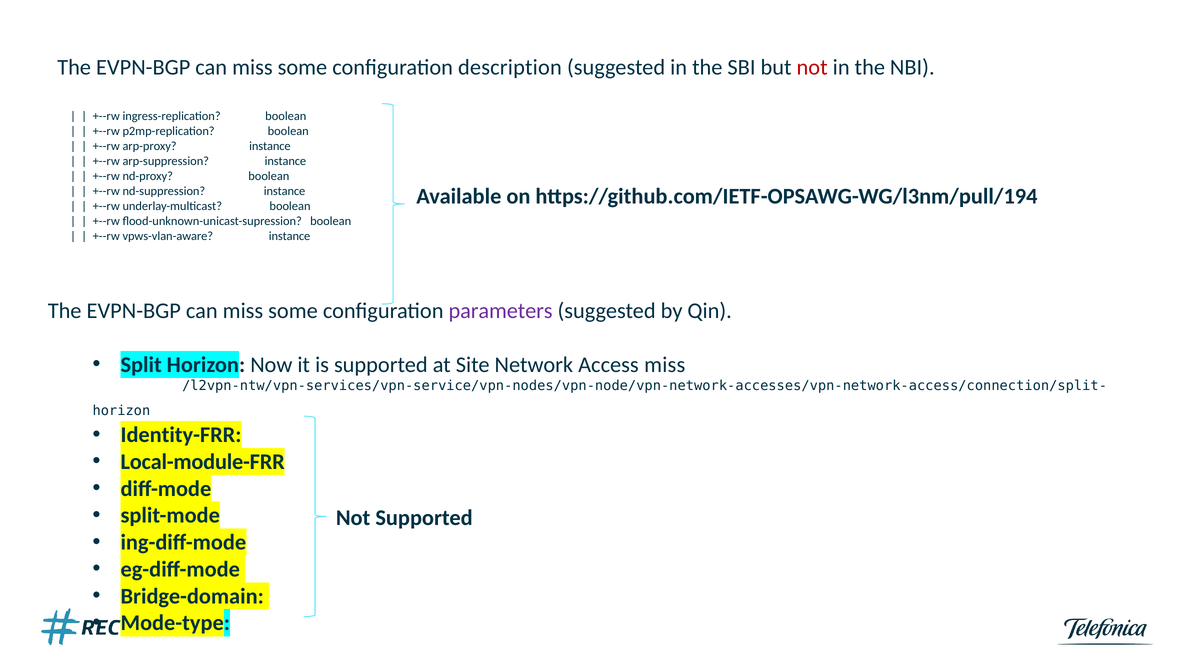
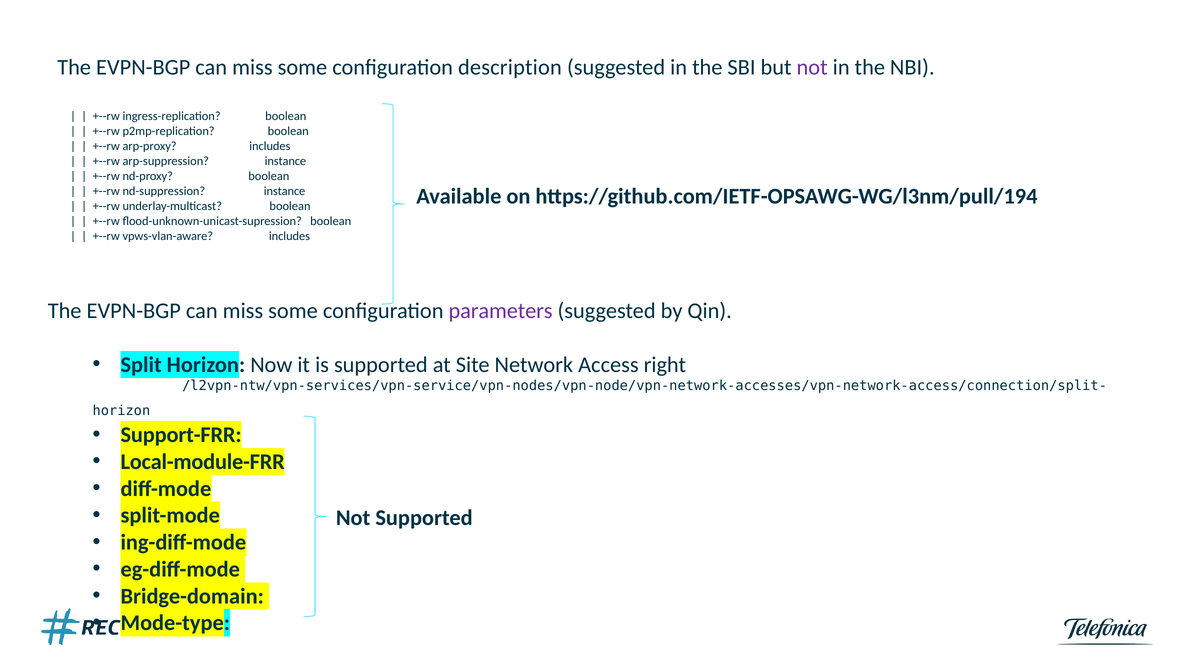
not colour: red -> purple (812, 67)
arp-proxy instance: instance -> includes (270, 146)
vpws-vlan-aware instance: instance -> includes (289, 236)
Access miss: miss -> right (665, 364)
Identity-FRR: Identity-FRR -> Support-FRR (181, 435)
